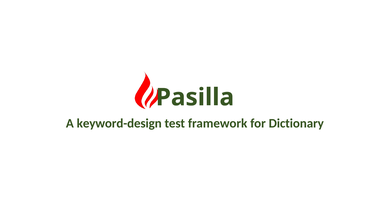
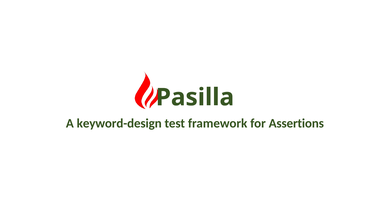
Dictionary: Dictionary -> Assertions (296, 124)
